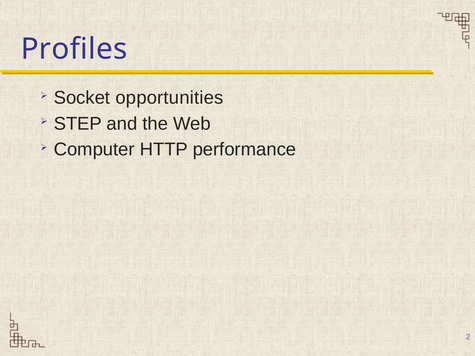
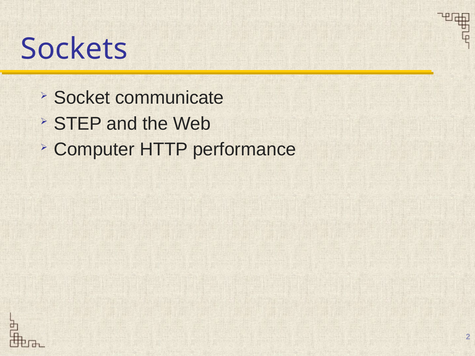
Profiles: Profiles -> Sockets (74, 49)
opportunities: opportunities -> communicate (170, 98)
